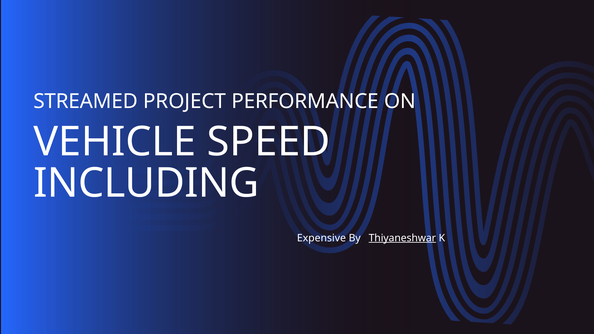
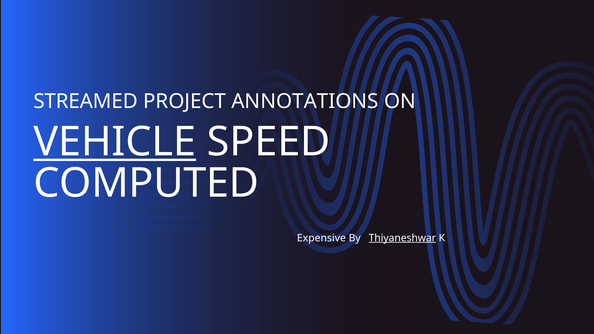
PERFORMANCE: PERFORMANCE -> ANNOTATIONS (305, 101)
VEHICLE underline: none -> present (115, 142)
INCLUDING: INCLUDING -> COMPUTED (146, 183)
